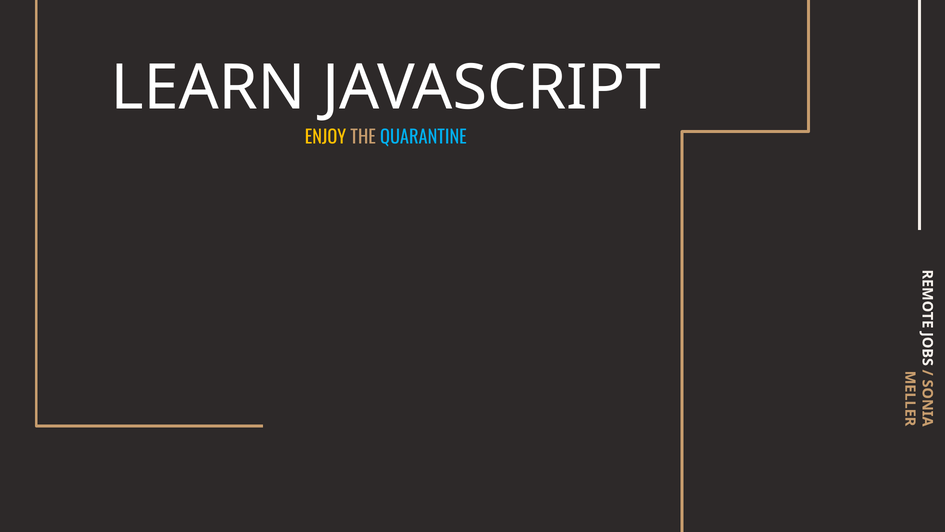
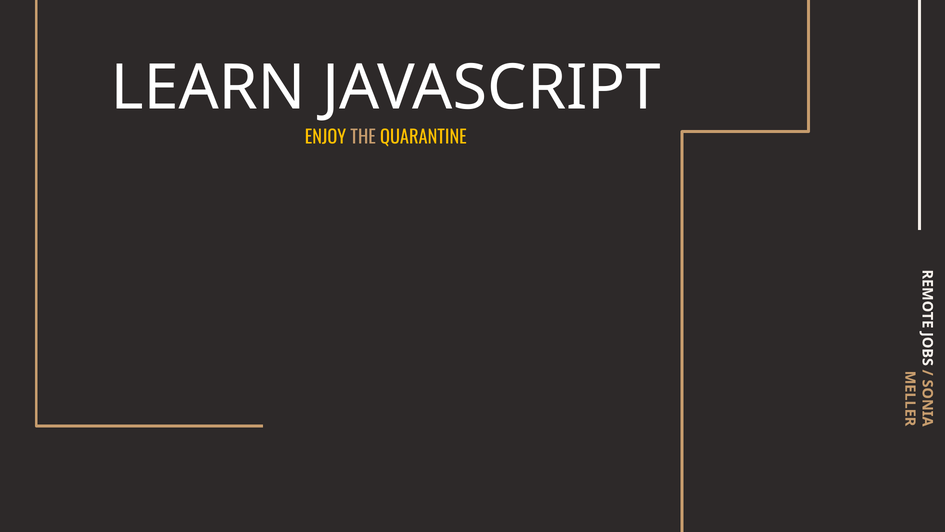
QUARANTINE colour: light blue -> yellow (423, 137)
